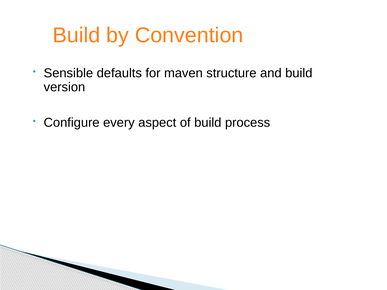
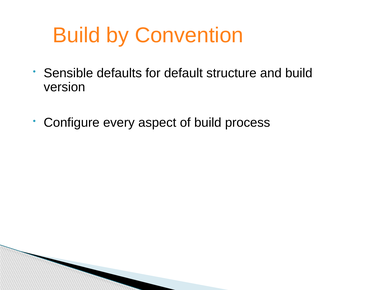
maven: maven -> default (183, 73)
